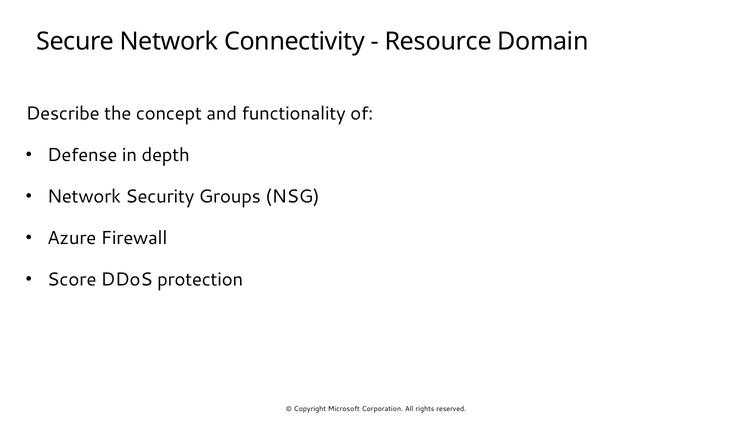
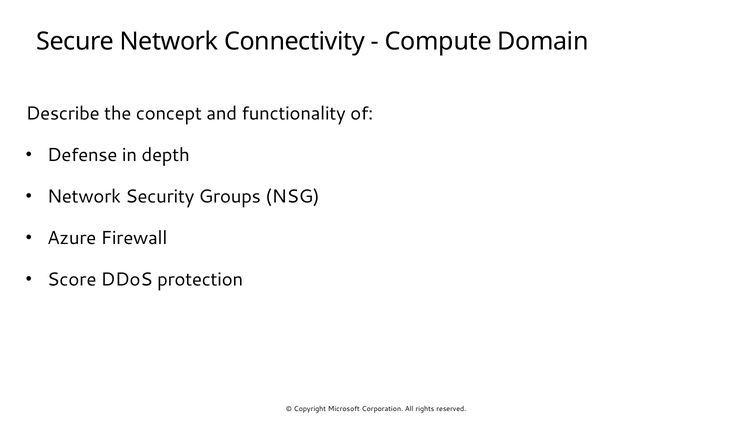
Resource: Resource -> Compute (438, 42)
